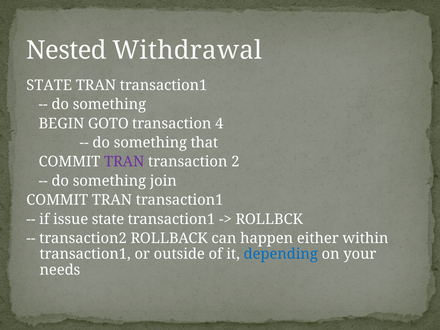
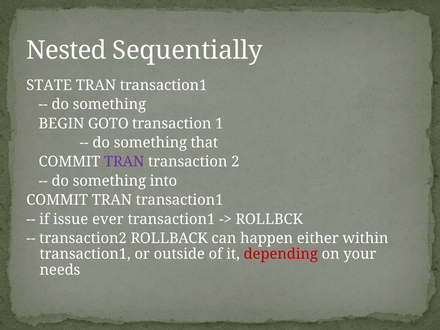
Withdrawal: Withdrawal -> Sequentially (187, 50)
4: 4 -> 1 (219, 124)
join: join -> into (163, 181)
issue state: state -> ever (108, 219)
depending colour: blue -> red (281, 254)
